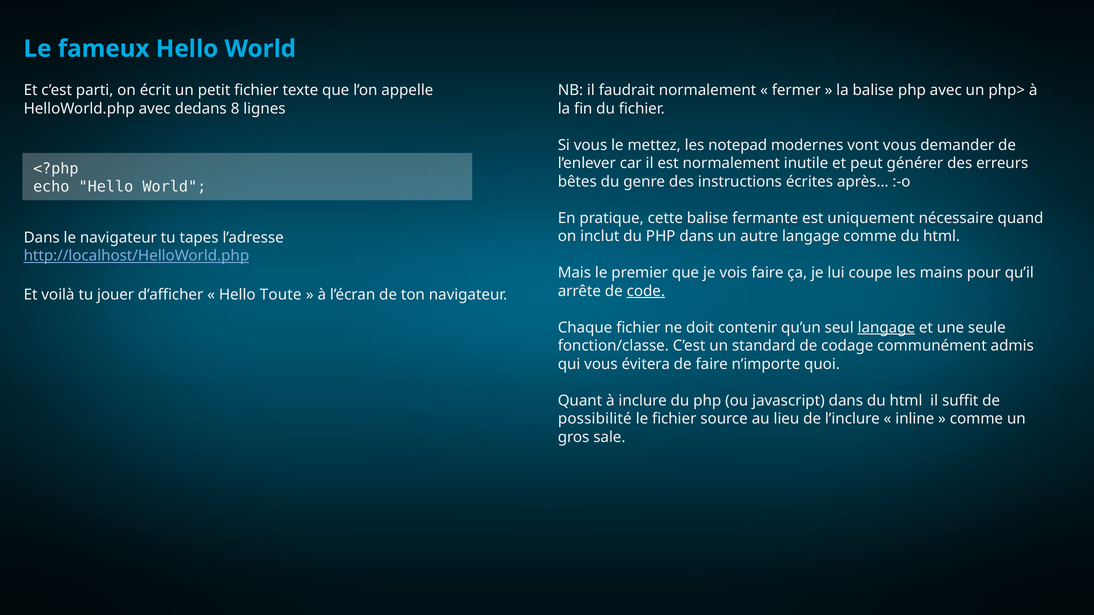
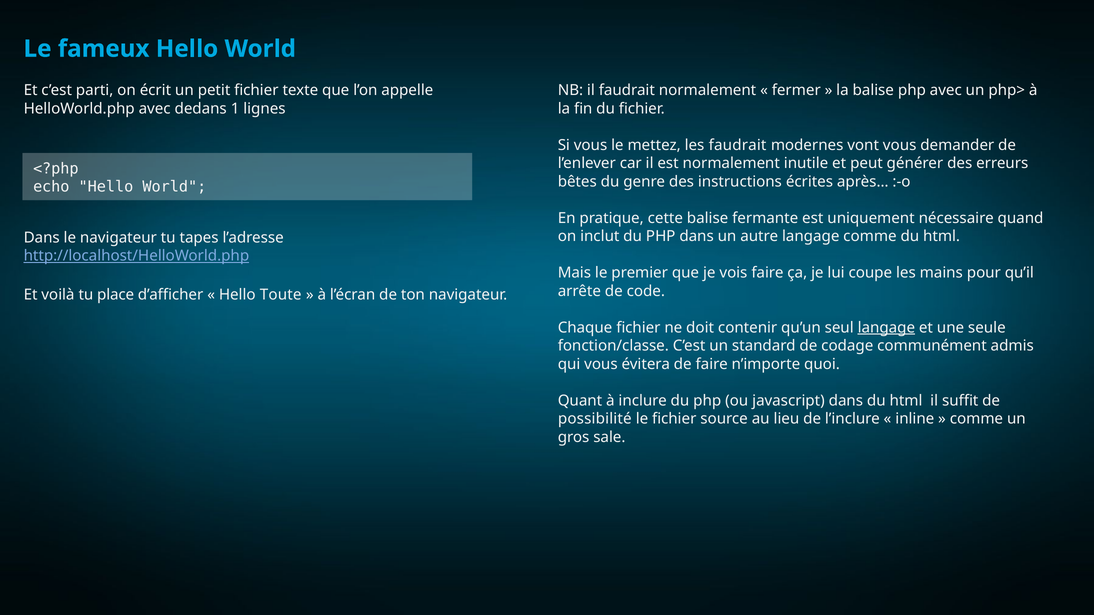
8: 8 -> 1 (235, 109)
les notepad: notepad -> faudrait (738, 145)
code underline: present -> none (646, 291)
jouer: jouer -> place (116, 295)
